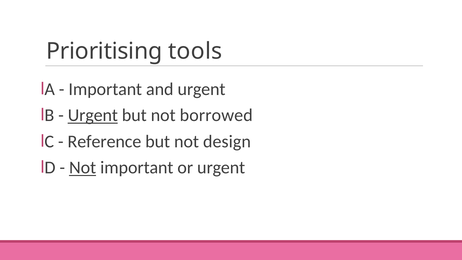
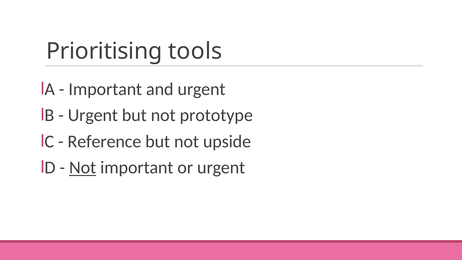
Urgent underline: present -> none (93, 115)
borrowed: borrowed -> prototype (216, 115)
design: design -> upside (227, 141)
